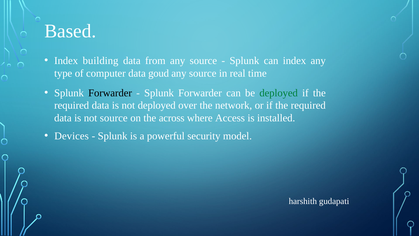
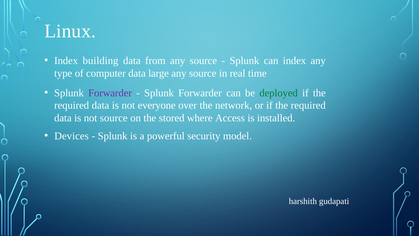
Based: Based -> Linux (70, 31)
goud: goud -> large (159, 73)
Forwarder colour: black -> purple (110, 93)
not deployed: deployed -> everyone (157, 105)
across: across -> stored (172, 118)
